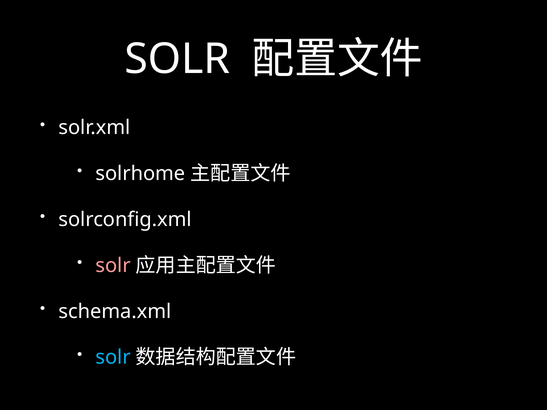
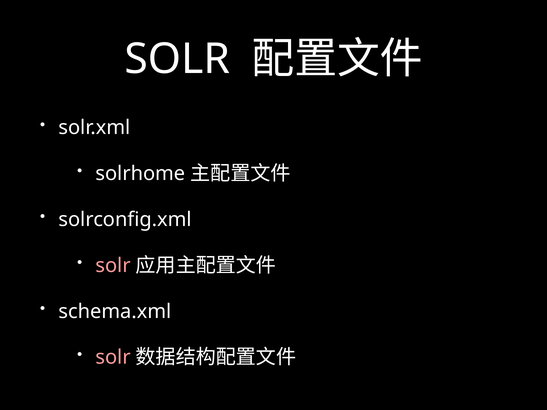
solr colour: light blue -> pink (113, 358)
